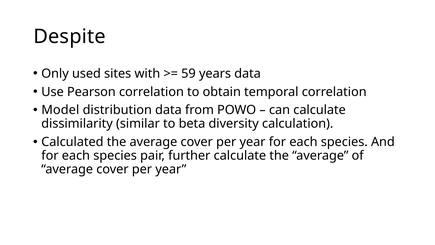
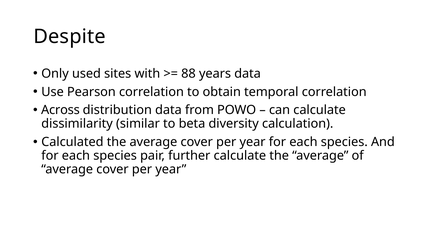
59: 59 -> 88 (188, 74)
Model: Model -> Across (60, 110)
